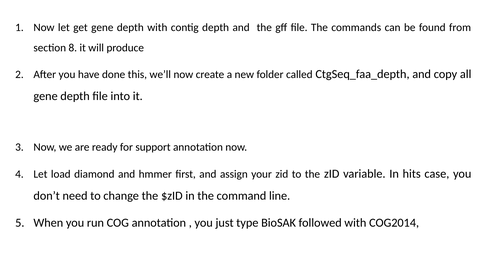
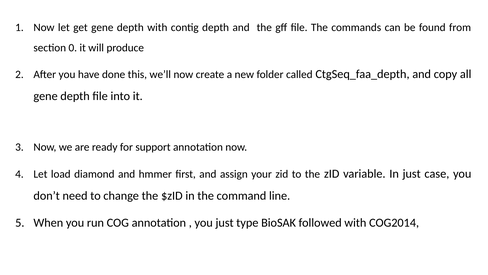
8: 8 -> 0 (73, 48)
In hits: hits -> just (412, 174)
